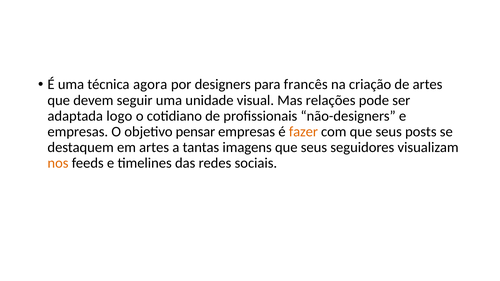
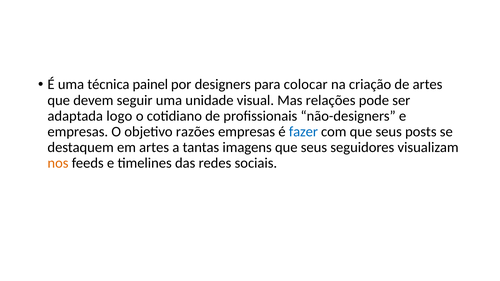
agora: agora -> painel (150, 85)
francês: francês -> colocar (306, 85)
pensar: pensar -> razões (195, 132)
fazer colour: orange -> blue (303, 132)
